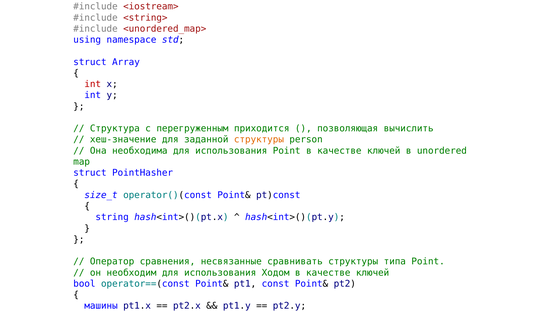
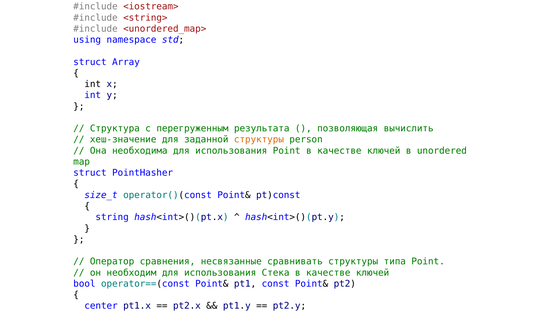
int colour: red -> black (93, 84)
приходится: приходится -> результата (262, 128)
Ходом: Ходом -> Стека (276, 272)
машины: машины -> center (101, 306)
